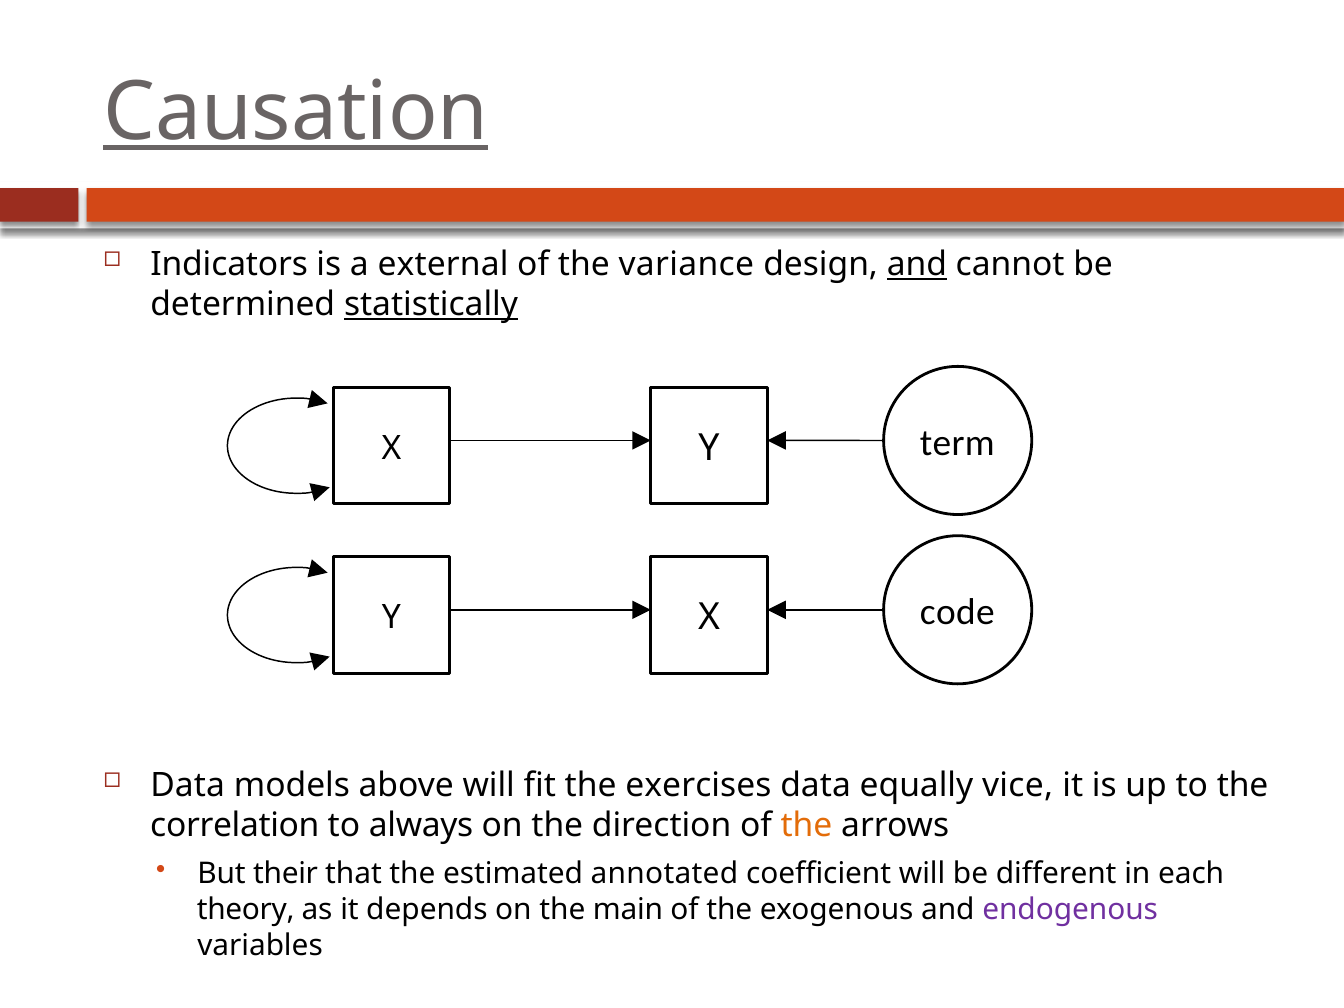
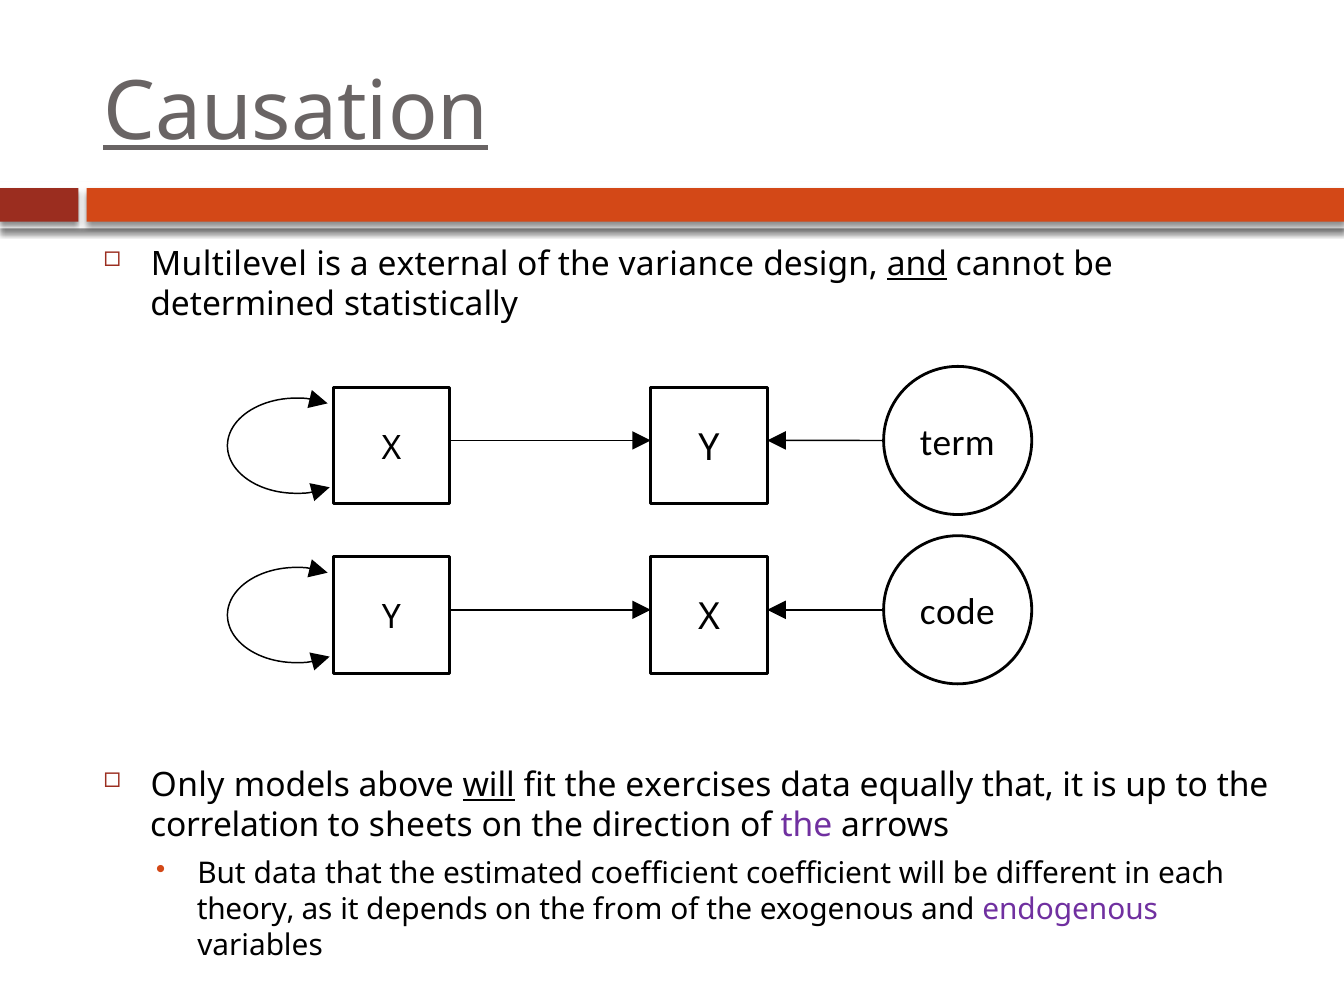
Indicators: Indicators -> Multilevel (229, 264)
statistically underline: present -> none (431, 305)
Data: Data -> Only (188, 785)
will underline: none -> present (489, 785)
equally vice: vice -> that (1018, 785)
always: always -> sheets (421, 825)
the colour: orange -> purple (807, 825)
But their: their -> data (285, 874)
estimated annotated: annotated -> coefficient (664, 874)
main: main -> from (628, 909)
